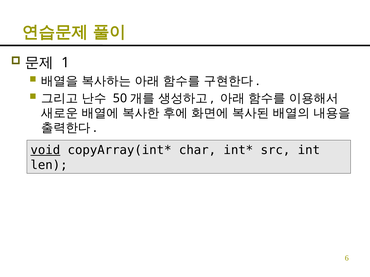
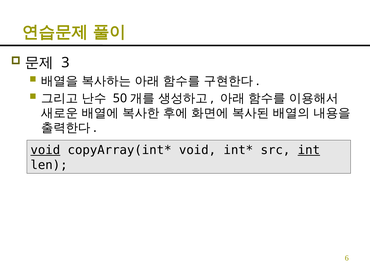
1: 1 -> 3 (65, 63)
char: char -> void (198, 150)
int underline: none -> present (309, 150)
